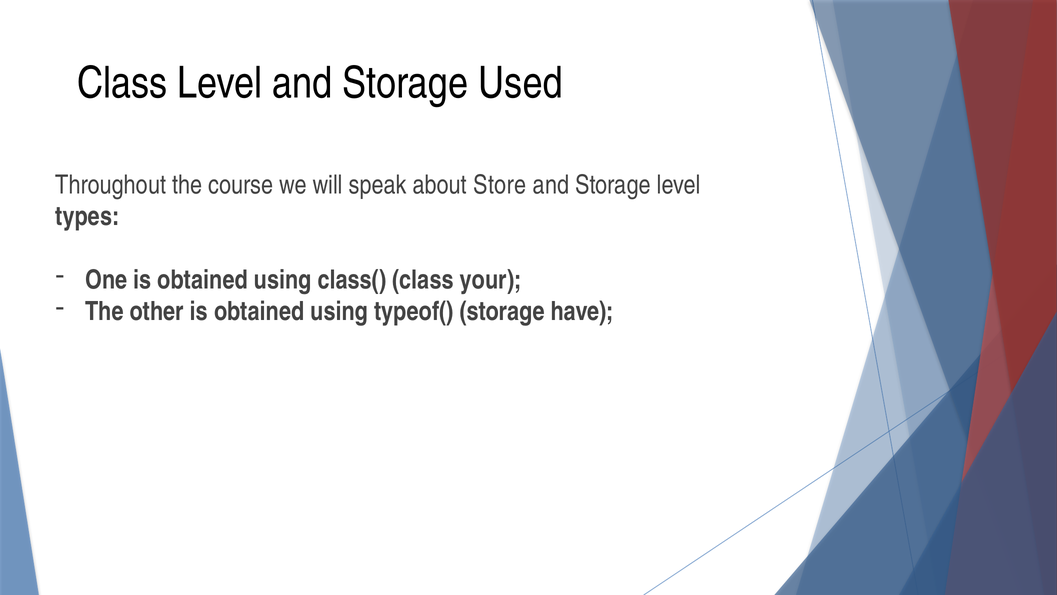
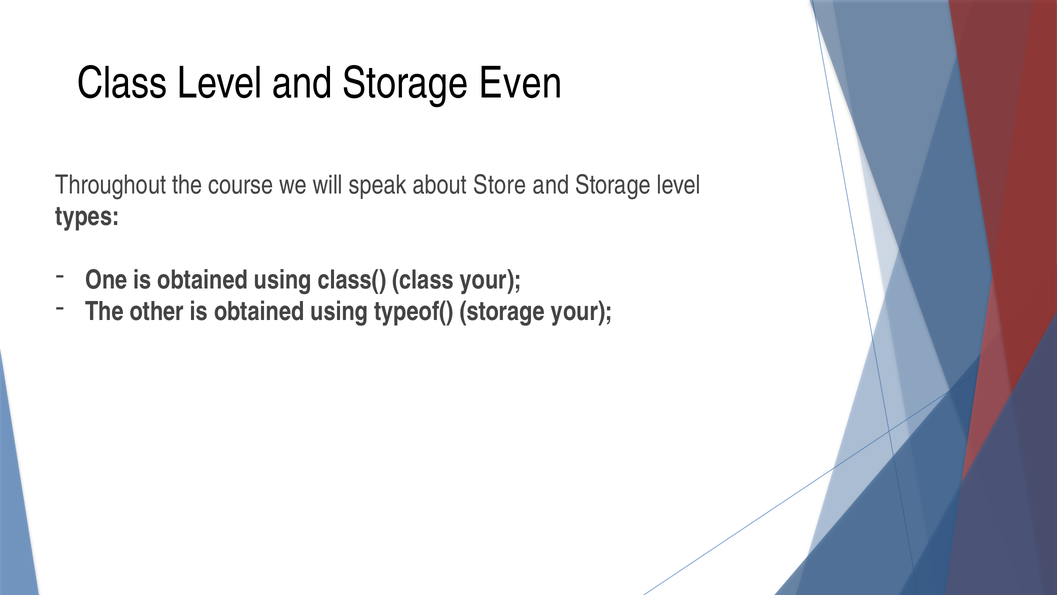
Used: Used -> Even (520, 83)
storage have: have -> your (582, 311)
